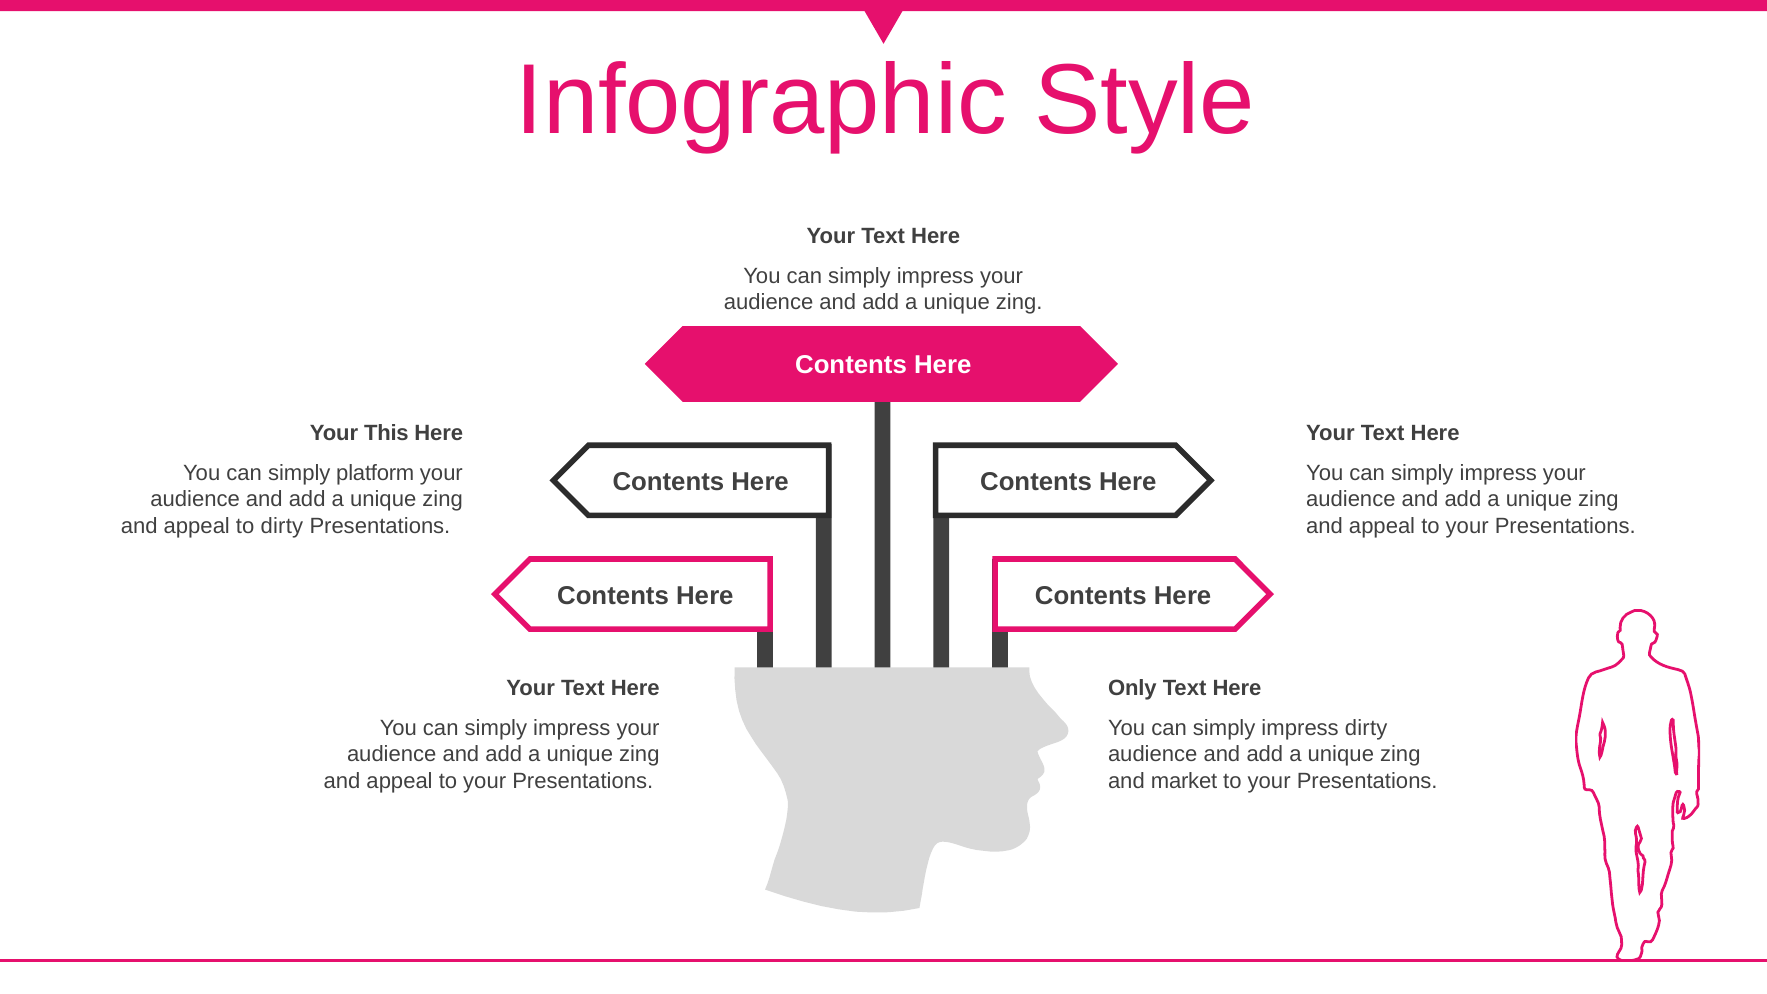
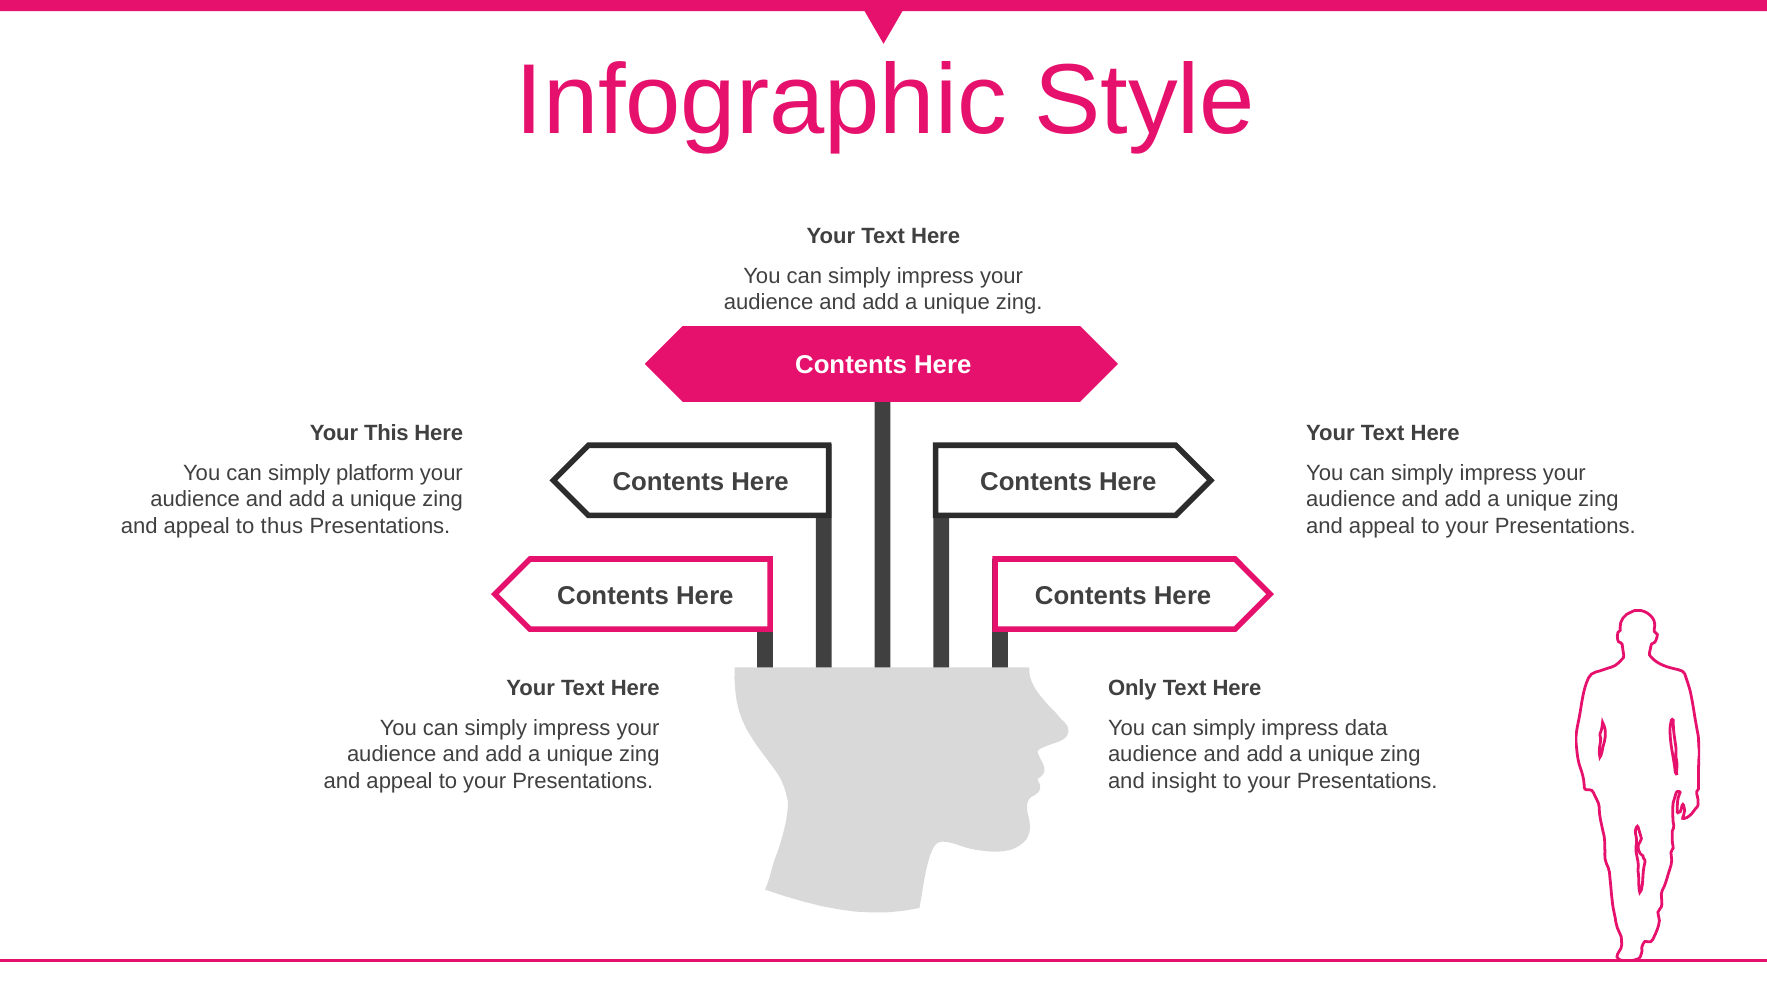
to dirty: dirty -> thus (282, 526)
impress dirty: dirty -> data (1366, 728)
market: market -> insight (1184, 781)
